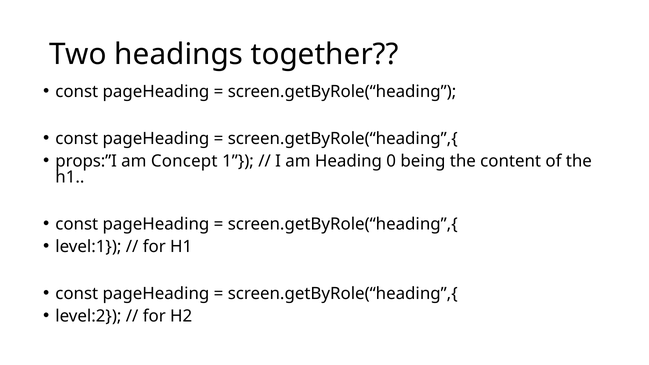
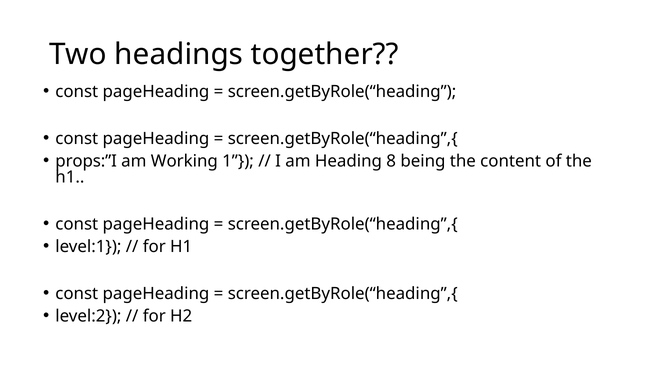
Concept: Concept -> Working (184, 161)
0: 0 -> 8 (391, 161)
